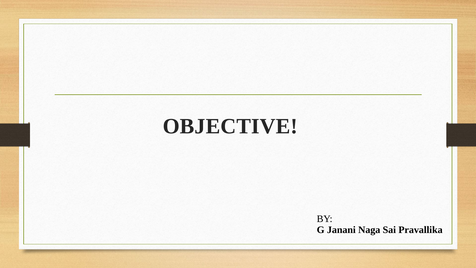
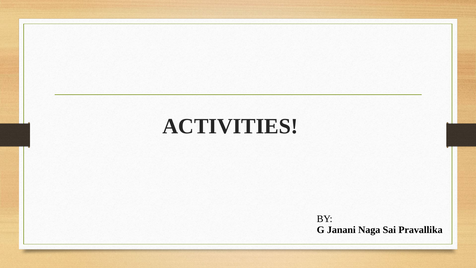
OBJECTIVE: OBJECTIVE -> ACTIVITIES (230, 126)
